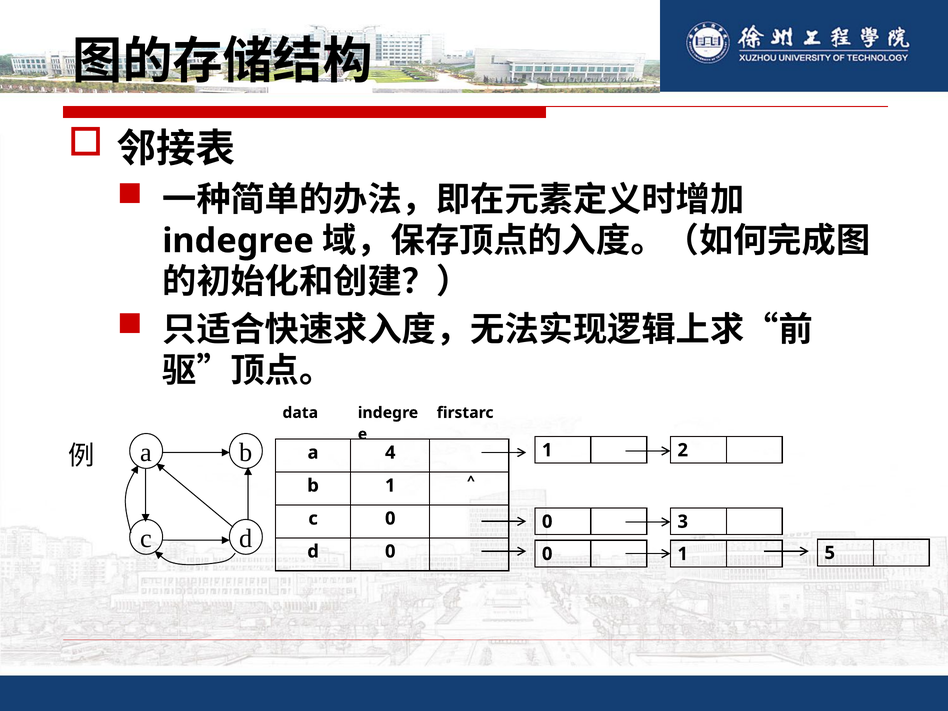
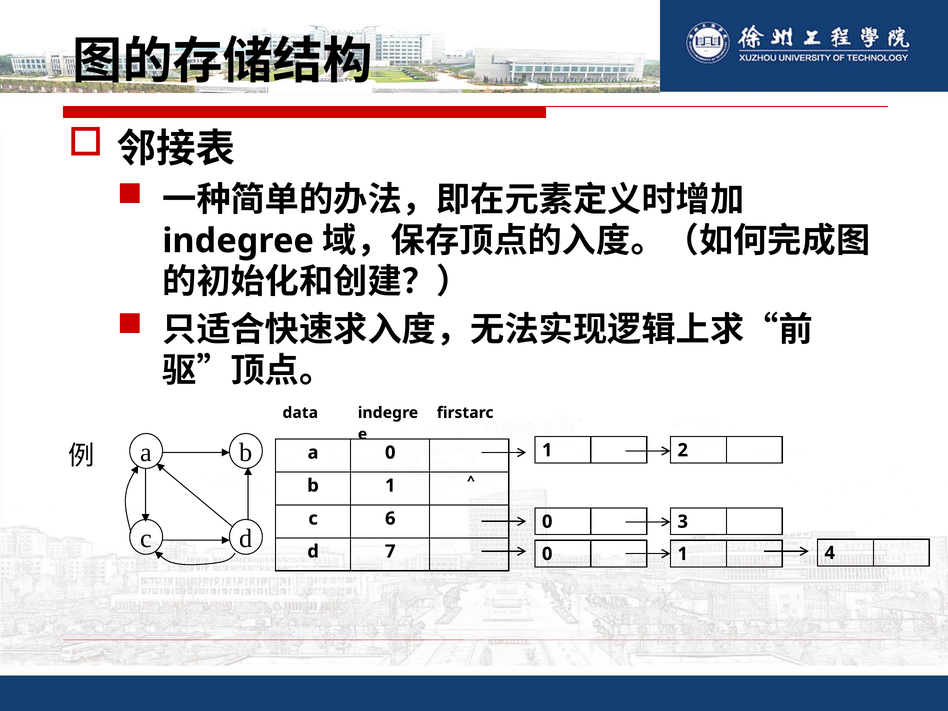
a 4: 4 -> 0 (390, 453)
c 0: 0 -> 6 (390, 519)
d 0: 0 -> 7 (390, 551)
5: 5 -> 4 (830, 553)
